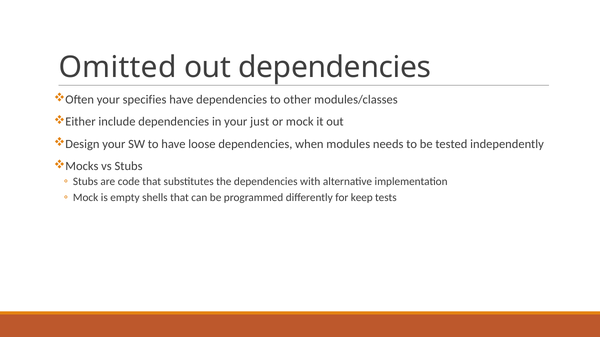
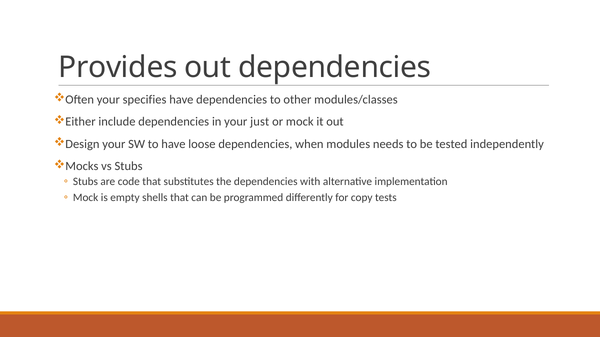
Omitted: Omitted -> Provides (118, 67)
keep: keep -> copy (362, 198)
